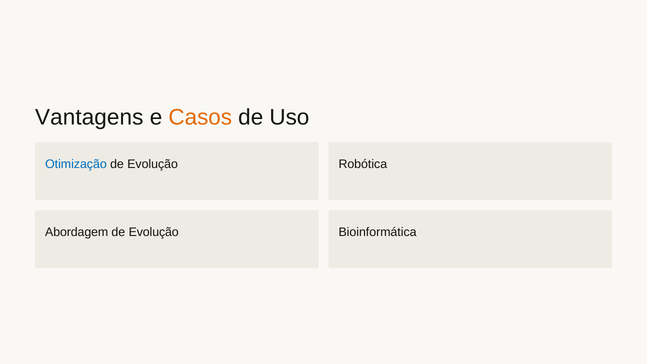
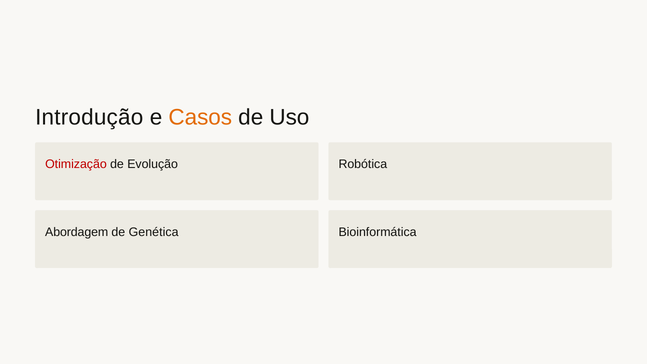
Vantagens: Vantagens -> Introdução (89, 117)
Otimização colour: blue -> red (76, 164)
Evolução: Evolução -> Genética (154, 232)
